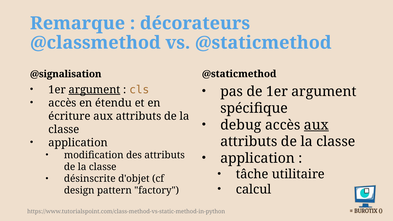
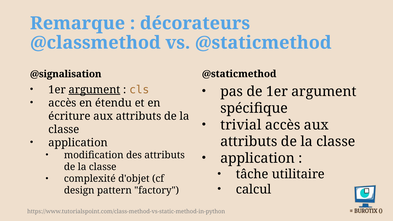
debug: debug -> trivial (241, 125)
aux underline: present -> none (316, 125)
désinscrite: désinscrite -> complexité (90, 179)
